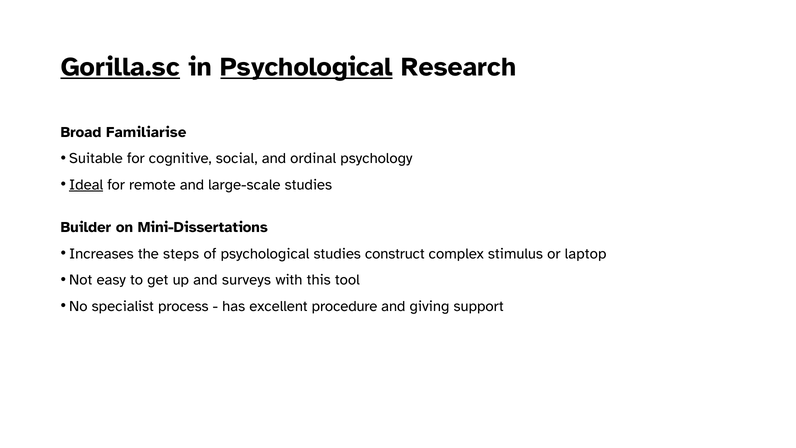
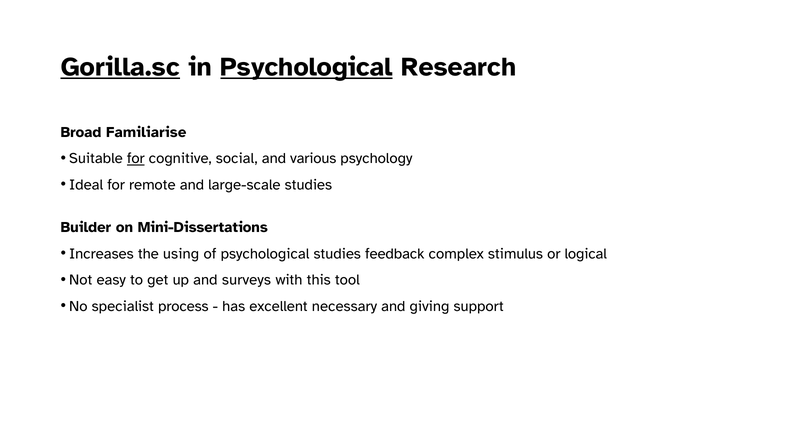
for underline: none -> present (136, 158)
ordinal: ordinal -> various (313, 158)
Ideal underline: present -> none (86, 185)
steps: steps -> using (181, 254)
construct: construct -> feedback (395, 254)
laptop: laptop -> logical (586, 254)
procedure: procedure -> necessary (344, 306)
